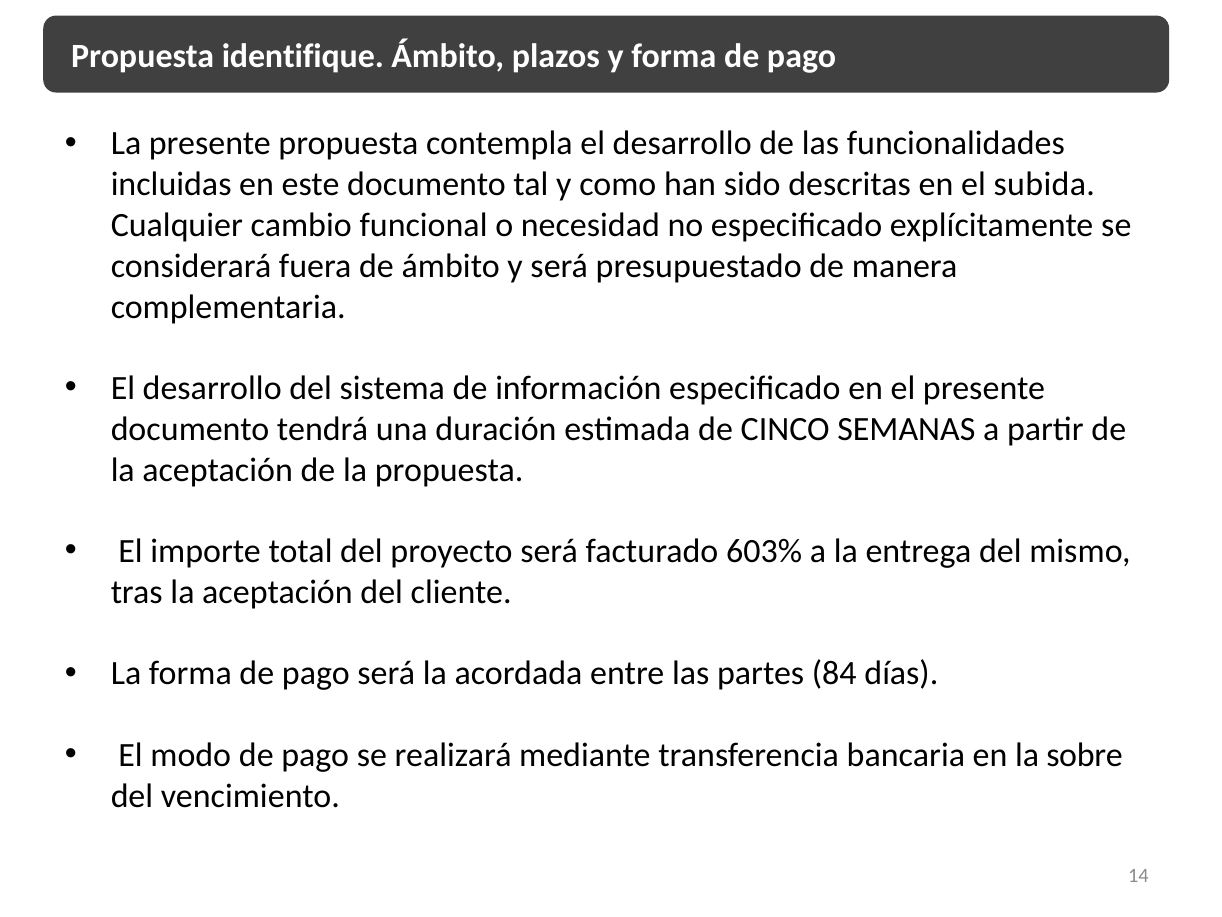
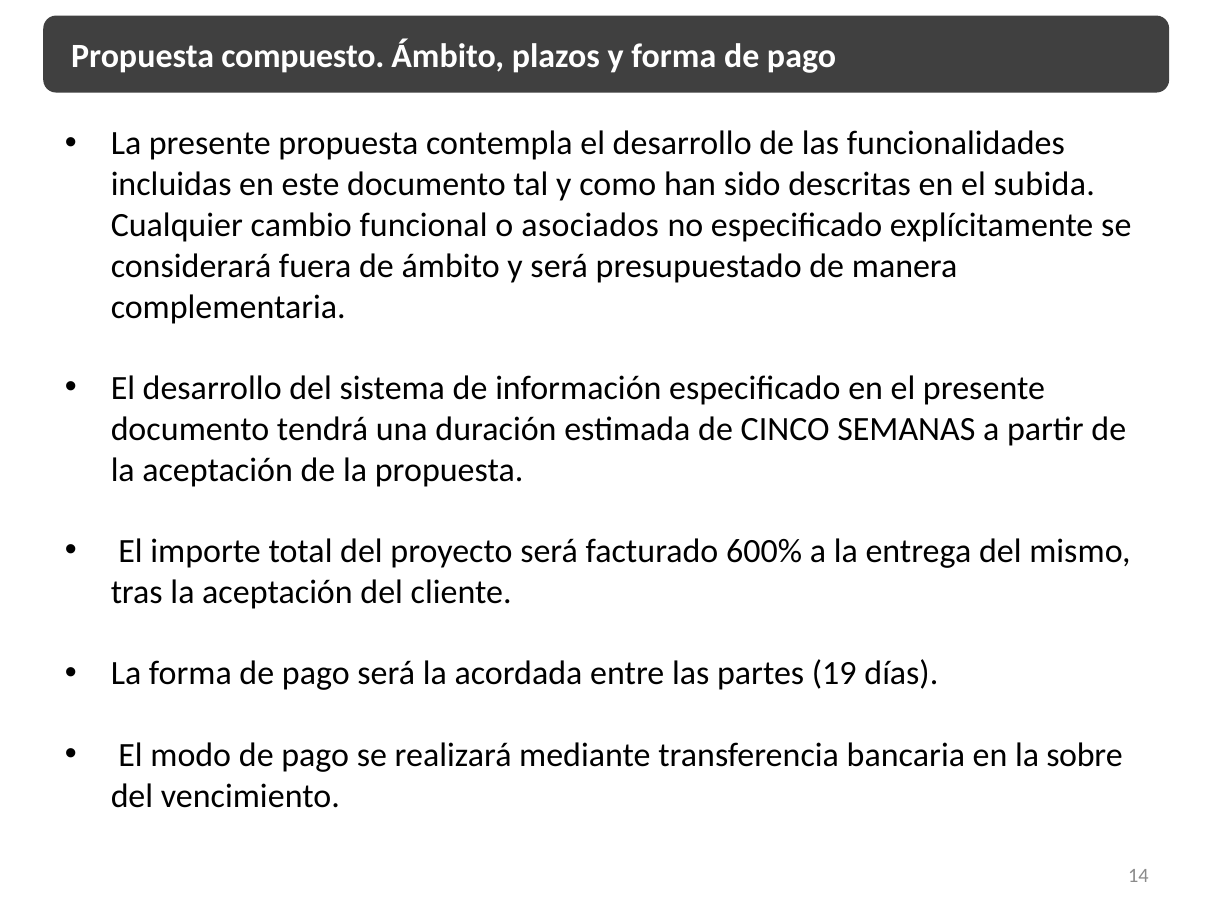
identifique: identifique -> compuesto (303, 56)
necesidad: necesidad -> asociados (590, 225)
603%: 603% -> 600% (764, 551)
84: 84 -> 19 (834, 673)
